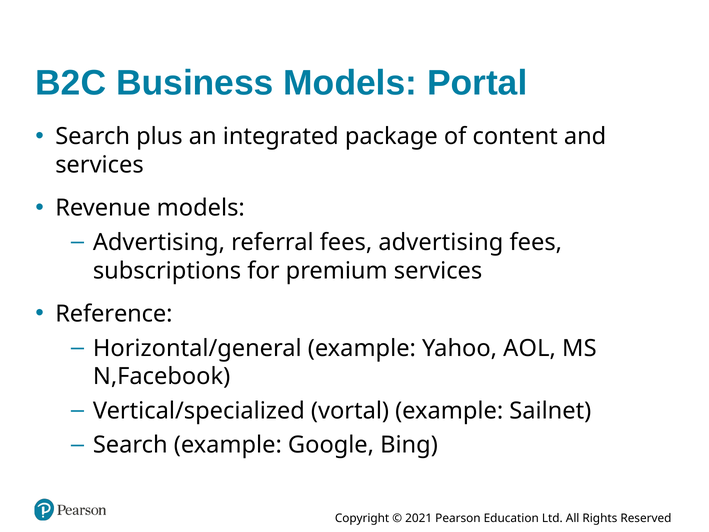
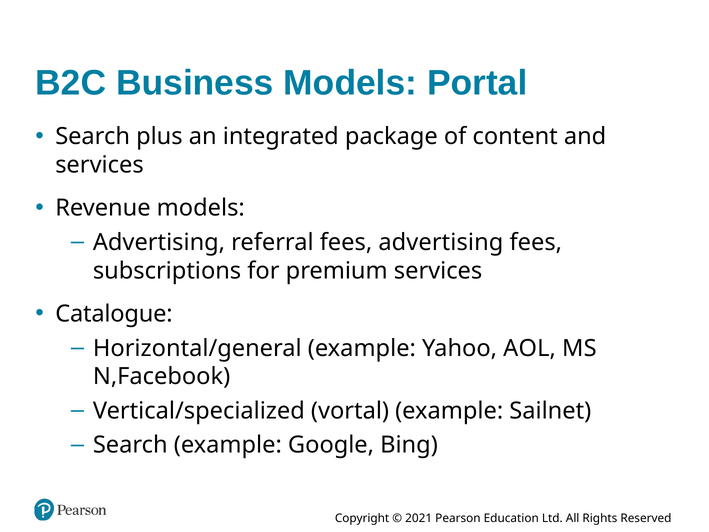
Reference: Reference -> Catalogue (114, 314)
